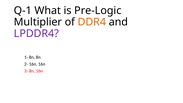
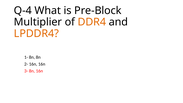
Q-1: Q-1 -> Q-4 (23, 10)
Pre-Logic: Pre-Logic -> Pre-Block (98, 10)
LPDDR4 colour: purple -> orange (36, 34)
